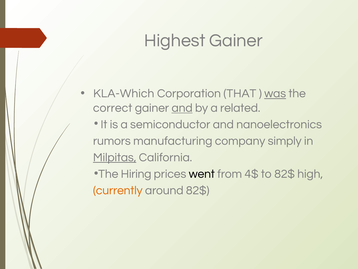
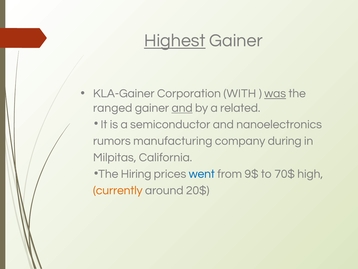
Highest underline: none -> present (175, 40)
KLA-Which: KLA-Which -> KLA-Gainer (124, 93)
THAT: THAT -> WITH (240, 93)
correct: correct -> ranged (113, 108)
simply: simply -> during (285, 141)
Milpitas underline: present -> none (115, 157)
went colour: black -> blue (202, 173)
4$: 4$ -> 9$ (251, 173)
to 82$: 82$ -> 70$ (285, 173)
around 82$: 82$ -> 20$ (198, 190)
